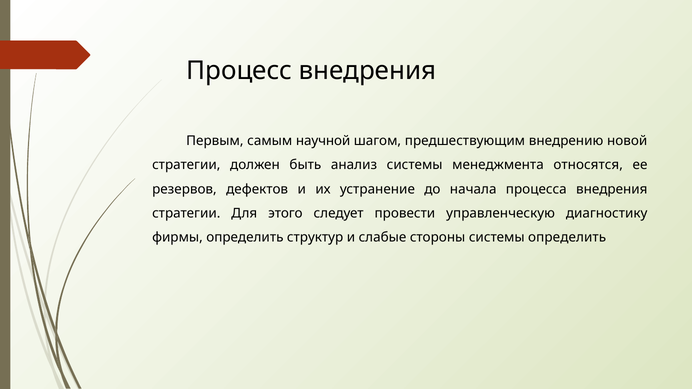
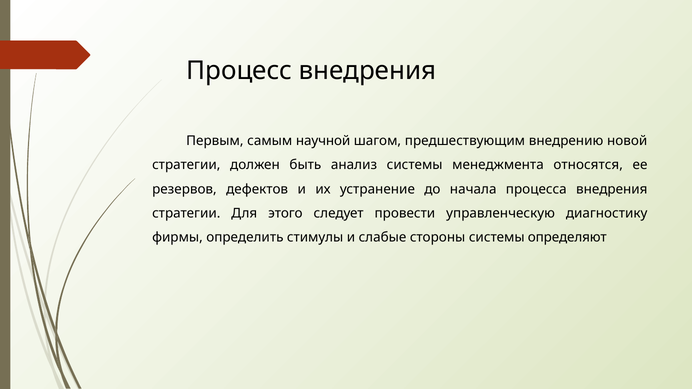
структур: структур -> стимулы (315, 238)
системы определить: определить -> определяют (567, 238)
